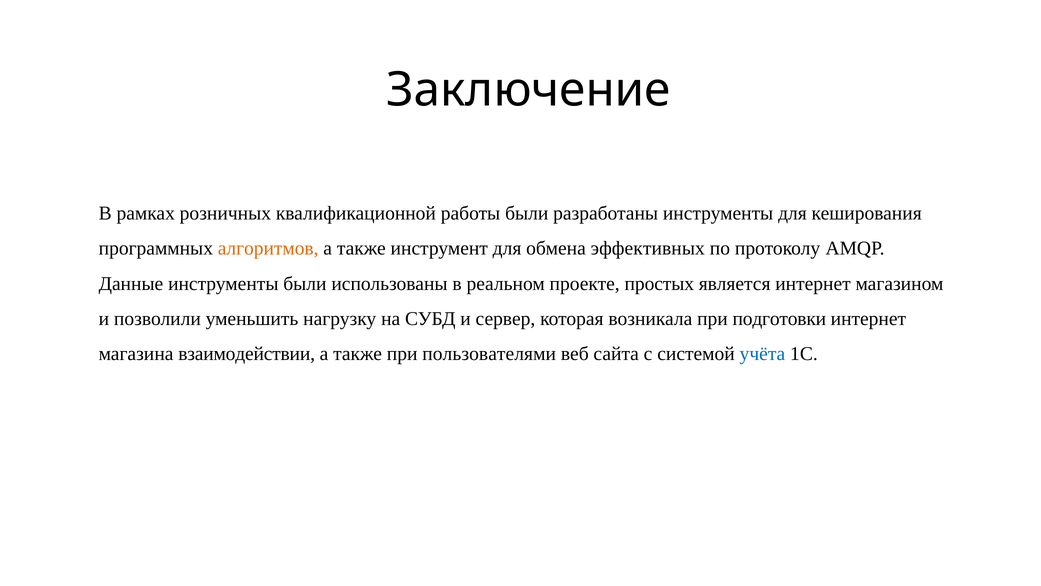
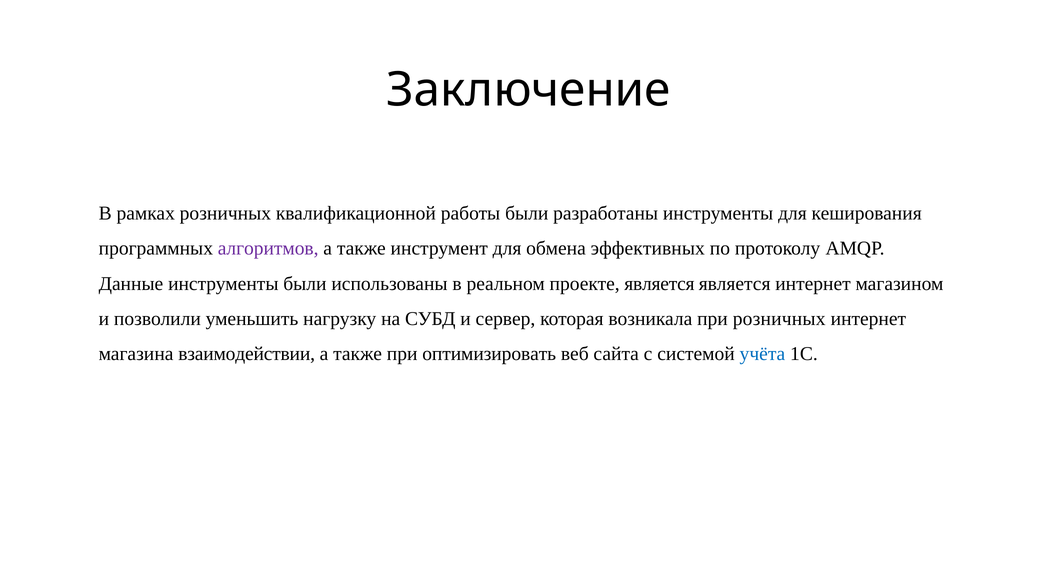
алгоритмов colour: orange -> purple (268, 248)
проекте простых: простых -> является (659, 283)
при подготовки: подготовки -> розничных (779, 319)
пользователями: пользователями -> оптимизировать (489, 354)
